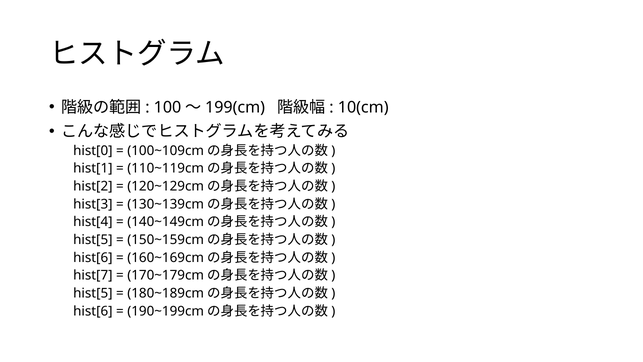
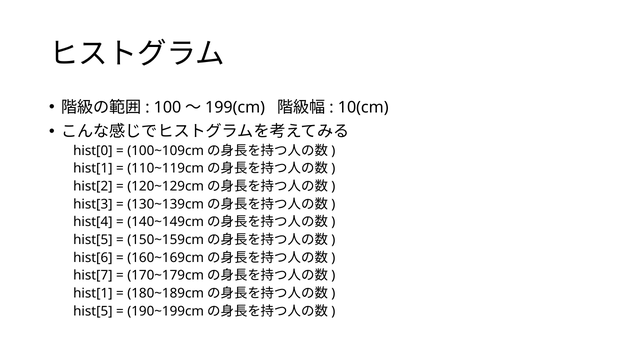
hist[5: hist[5 -> hist[1 (93, 293)
hist[6: hist[6 -> hist[5 (93, 311)
